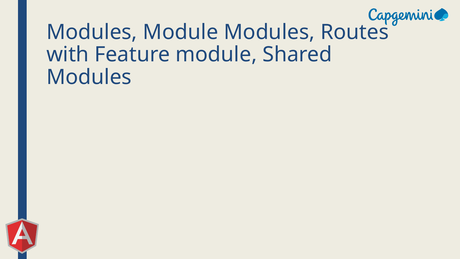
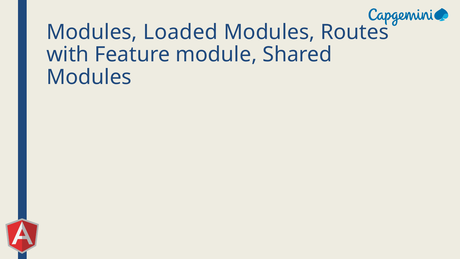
Modules Module: Module -> Loaded (181, 32)
